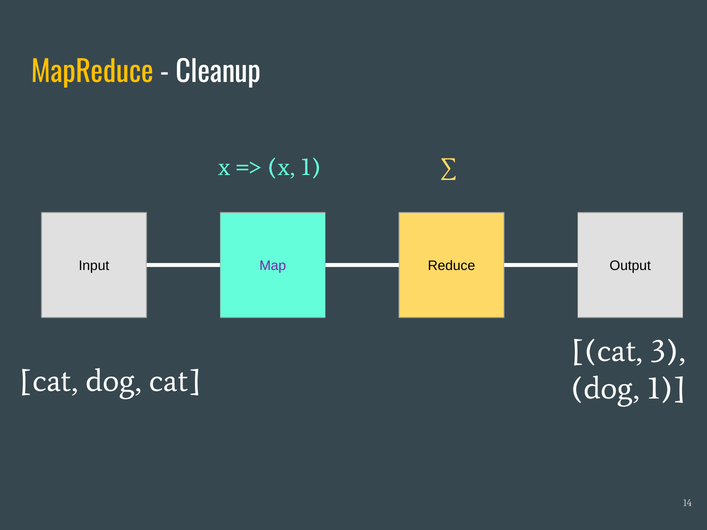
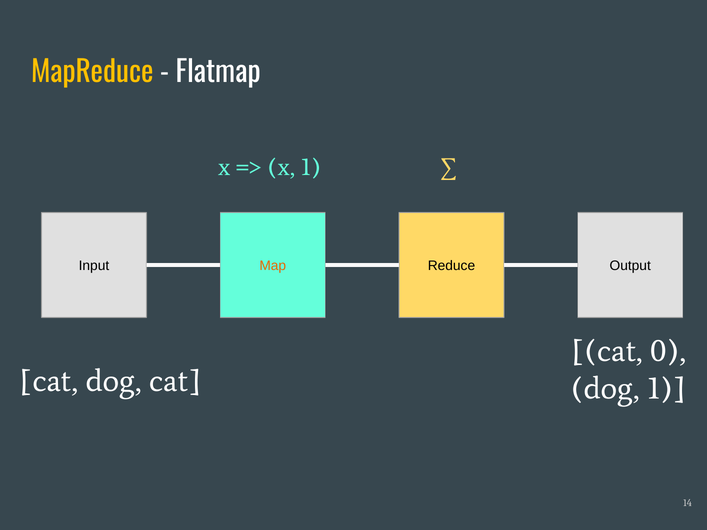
Cleanup: Cleanup -> Flatmap (218, 73)
Map colour: purple -> orange (273, 266)
3: 3 -> 0 (668, 351)
